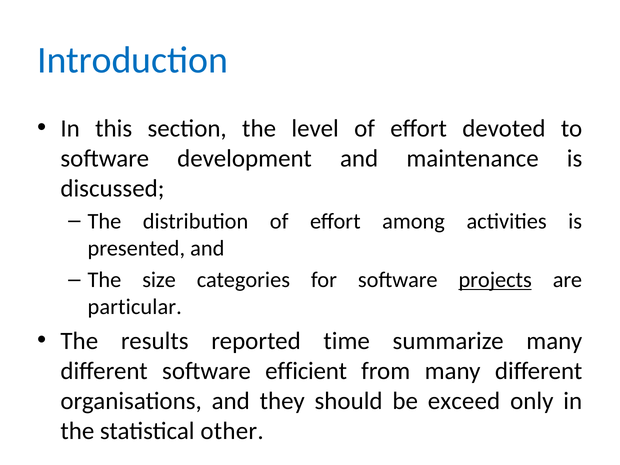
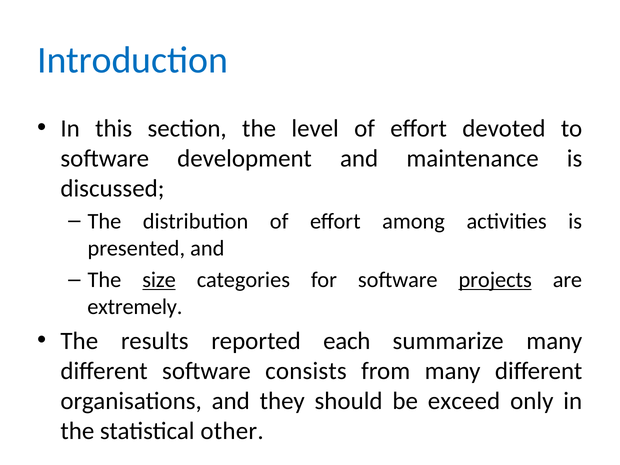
size underline: none -> present (159, 280)
particular: particular -> extremely (135, 307)
time: time -> each (347, 341)
efficient: efficient -> consists (306, 371)
